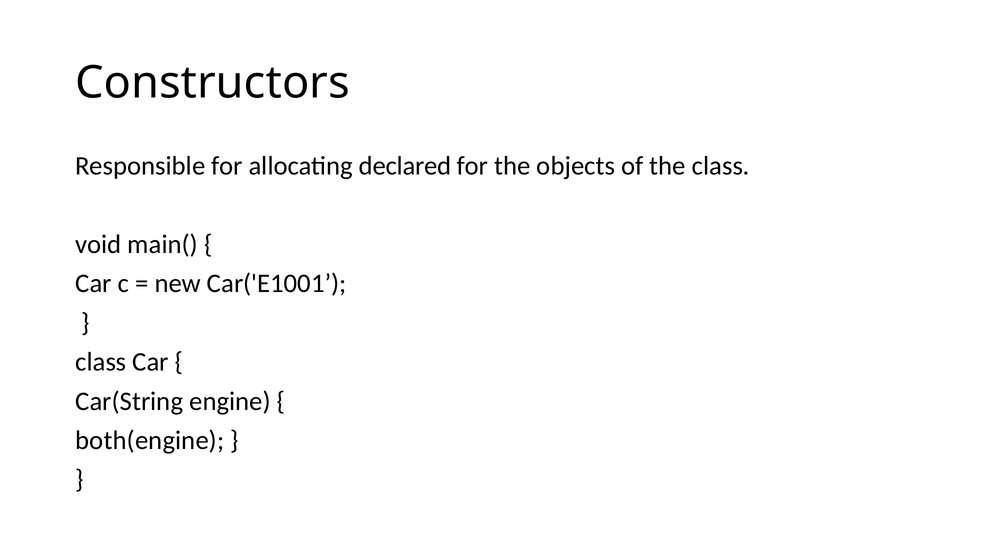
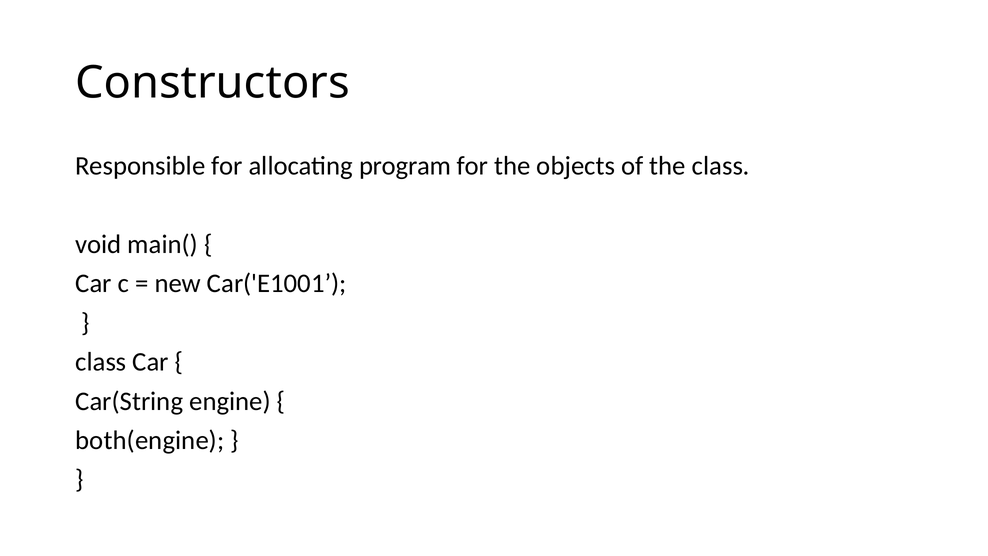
declared: declared -> program (405, 166)
